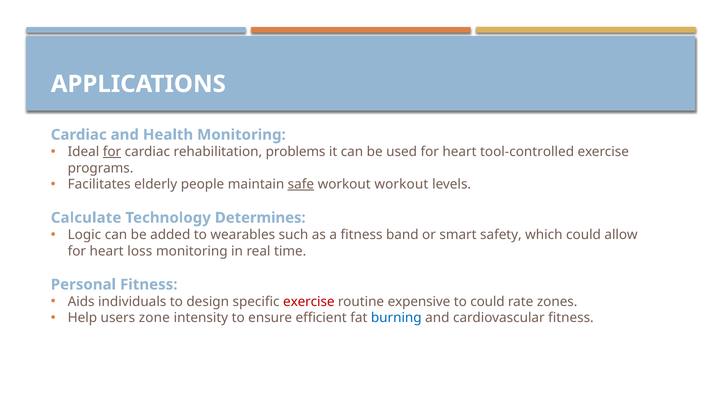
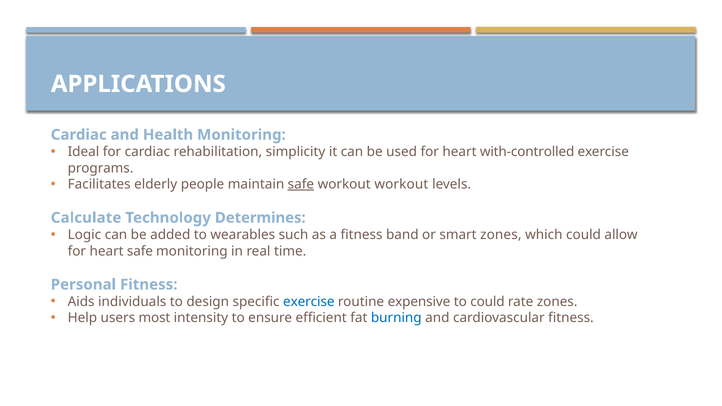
for underline: present -> none (112, 152)
problems: problems -> simplicity (296, 152)
tool-controlled: tool-controlled -> with-controlled (527, 152)
smart safety: safety -> zones (501, 235)
heart loss: loss -> safe (140, 251)
exercise colour: red -> blue (309, 302)
zone: zone -> most (154, 318)
